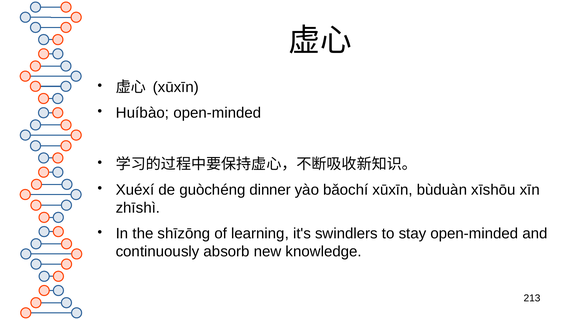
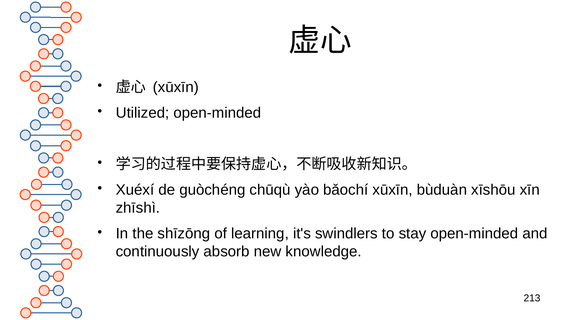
Huíbào: Huíbào -> Utilized (143, 113)
dinner: dinner -> chūqù (270, 190)
